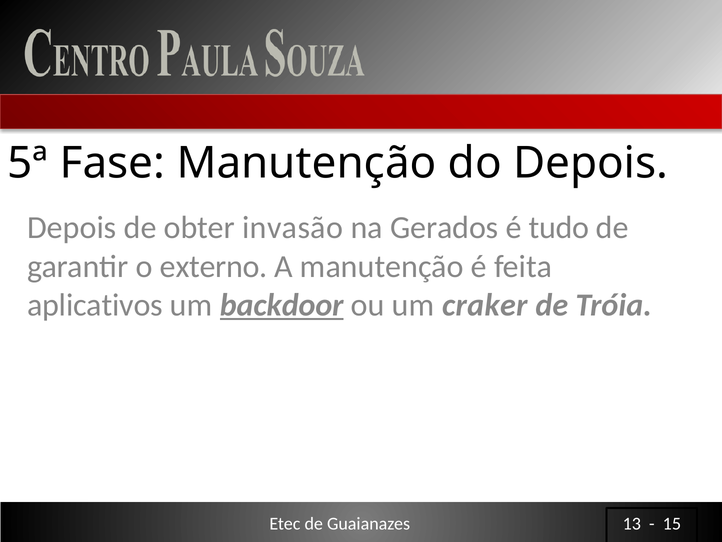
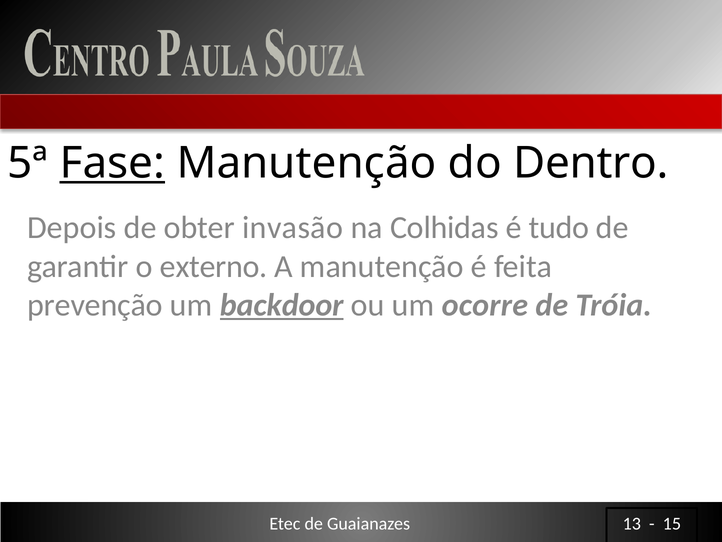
Fase underline: none -> present (112, 163)
do Depois: Depois -> Dentro (591, 163)
Gerados: Gerados -> Colhidas (444, 228)
aplicativos: aplicativos -> prevenção (95, 305)
craker: craker -> ocorre (485, 305)
